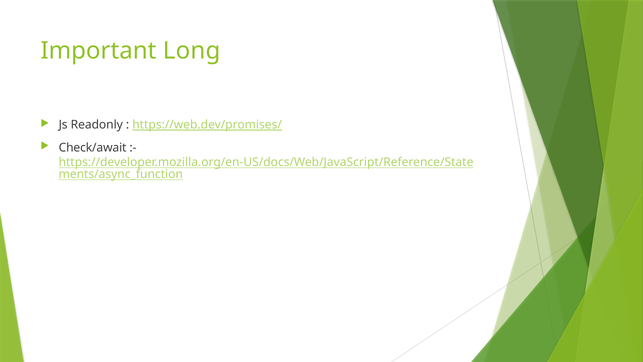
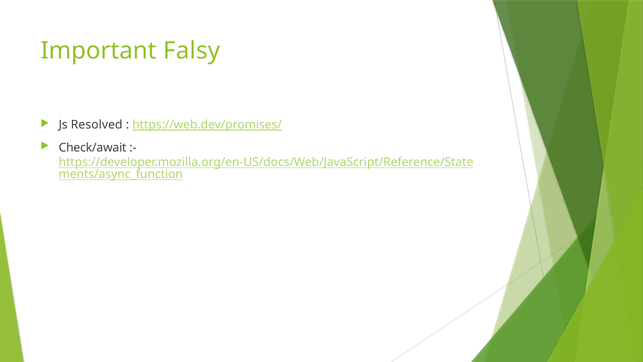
Long: Long -> Falsy (192, 51)
Readonly: Readonly -> Resolved (97, 124)
